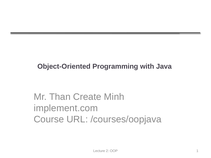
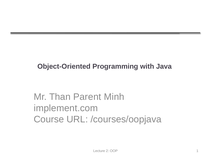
Create: Create -> Parent (87, 97)
